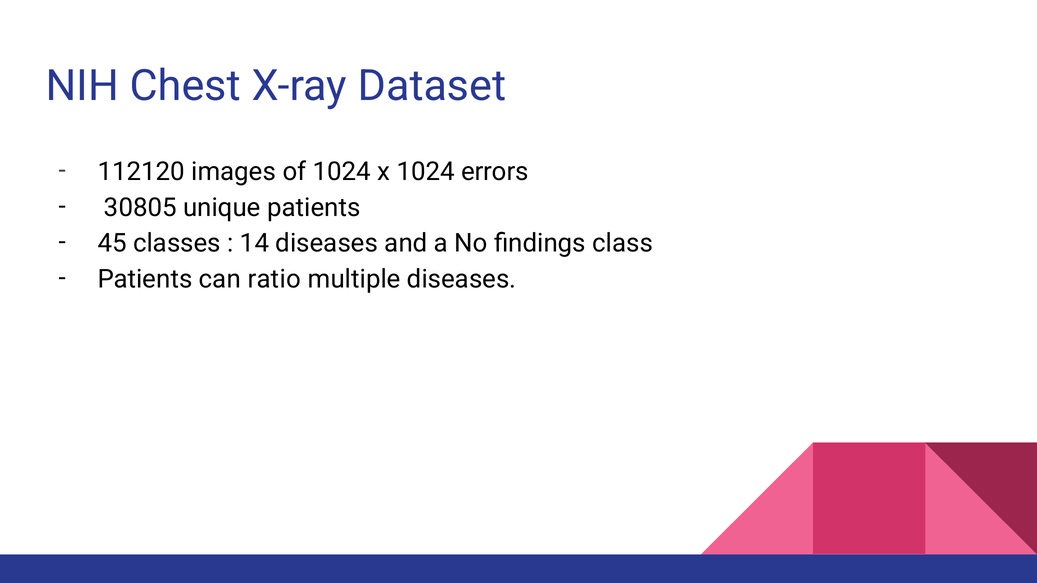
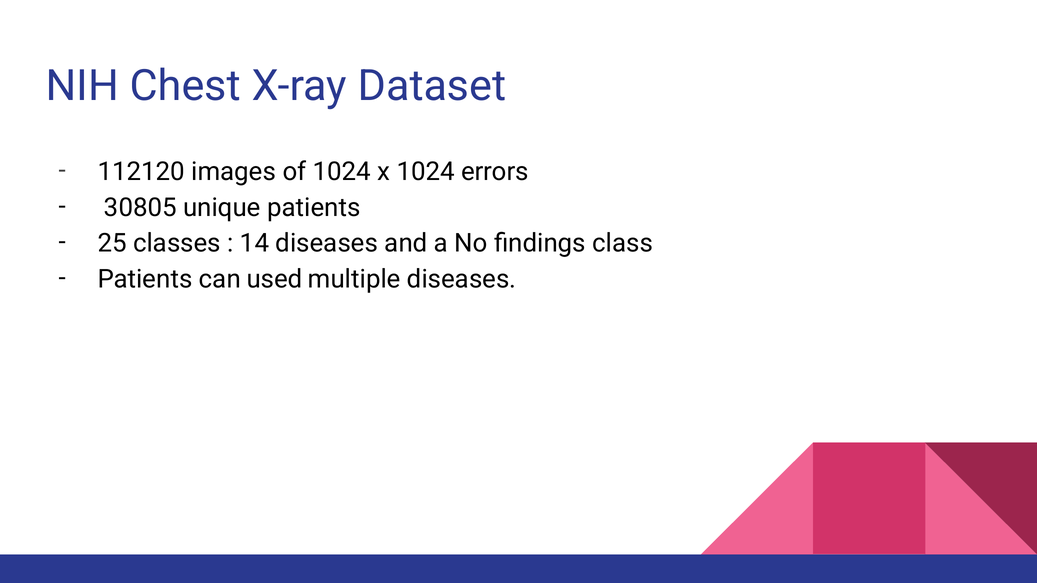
45: 45 -> 25 (112, 243)
ratio: ratio -> used (275, 279)
